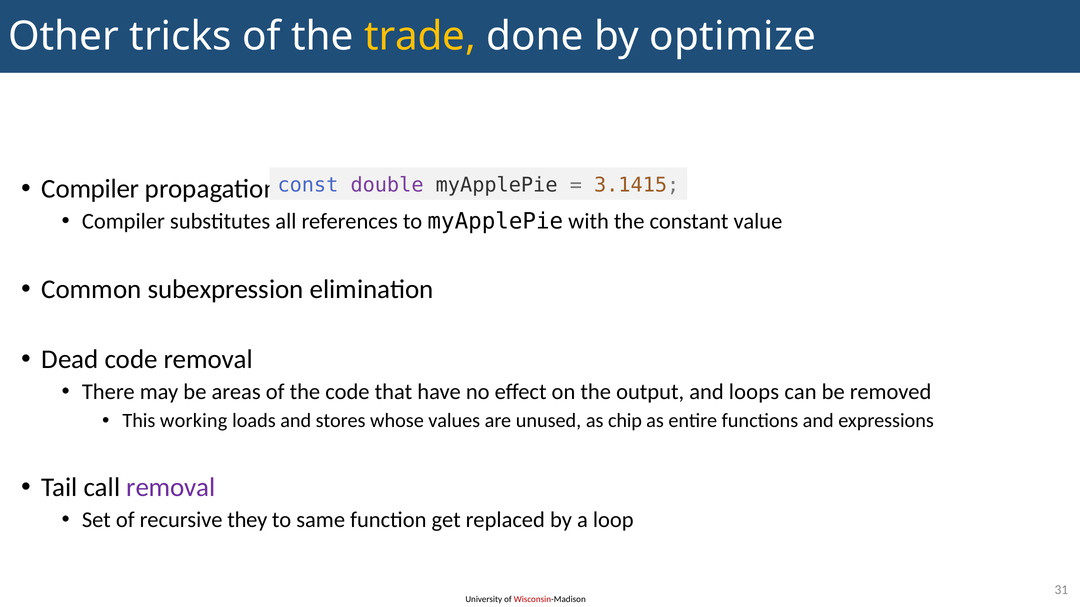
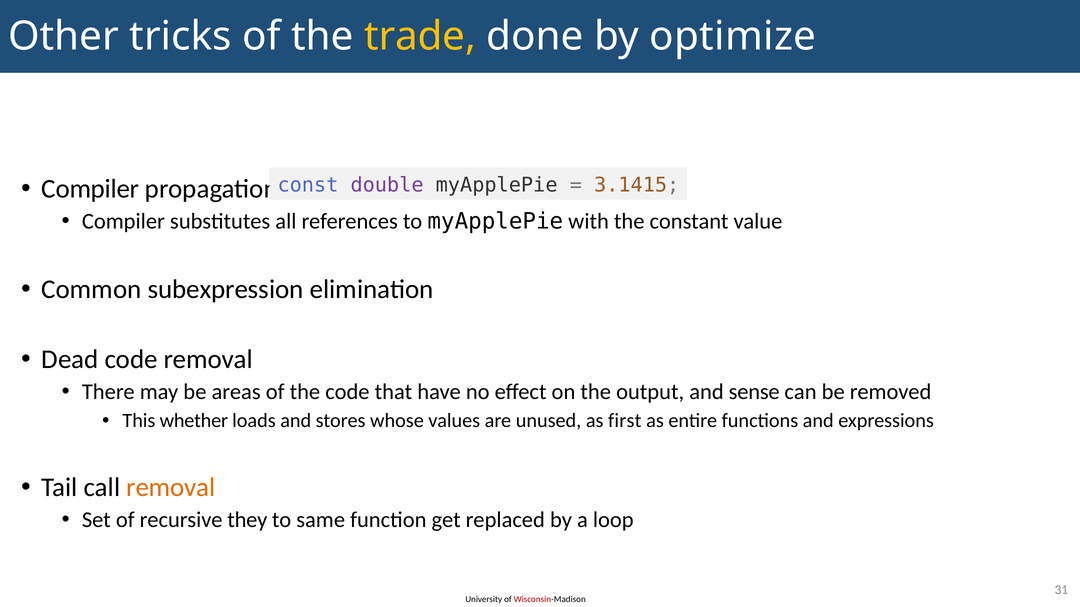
loops: loops -> sense (754, 392)
working: working -> whether (194, 421)
chip: chip -> first (625, 421)
removal colour: purple -> orange (171, 488)
